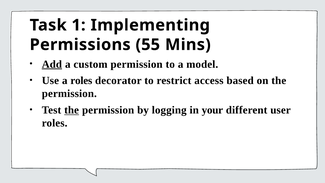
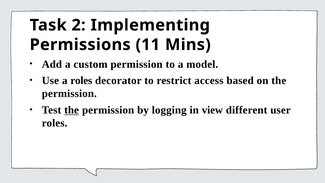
1: 1 -> 2 (79, 25)
55: 55 -> 11 (148, 45)
Add underline: present -> none (52, 64)
your: your -> view (212, 110)
